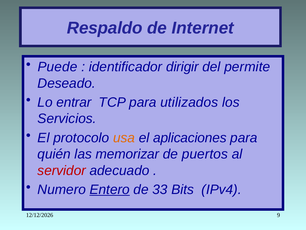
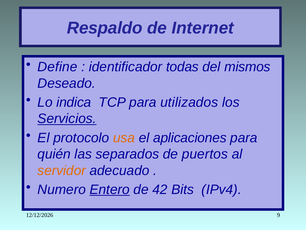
Puede: Puede -> Define (57, 67)
dirigir: dirigir -> todas (182, 67)
permite: permite -> mismos (247, 67)
entrar: entrar -> indica (74, 102)
Servicios underline: none -> present (67, 118)
memorizar: memorizar -> separados (127, 154)
servidor colour: red -> orange (62, 170)
33: 33 -> 42 (160, 189)
